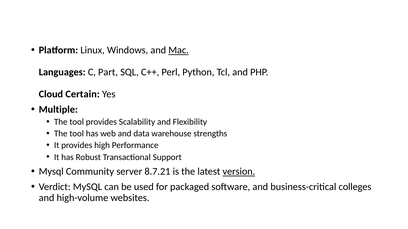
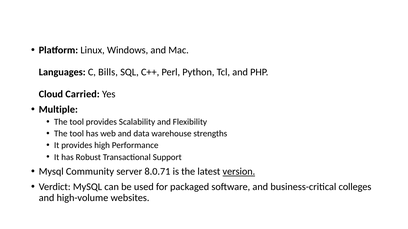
Mac underline: present -> none (179, 50)
Part: Part -> Bills (108, 72)
Certain: Certain -> Carried (83, 94)
8.7.21: 8.7.21 -> 8.0.71 (157, 172)
